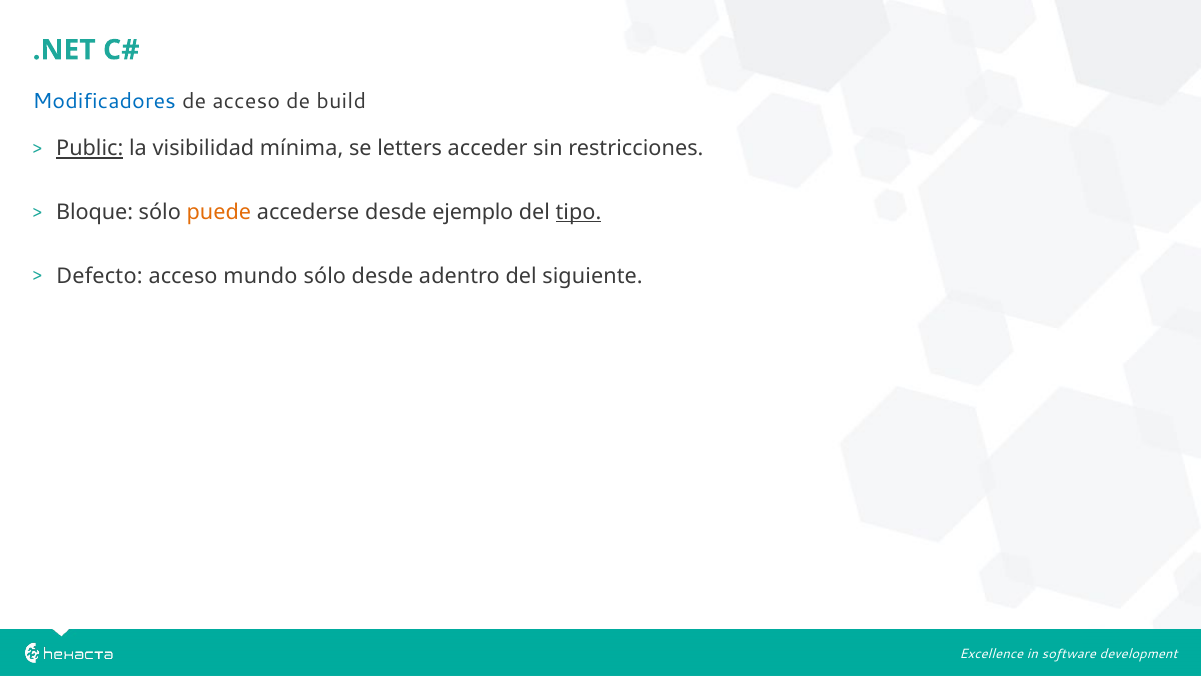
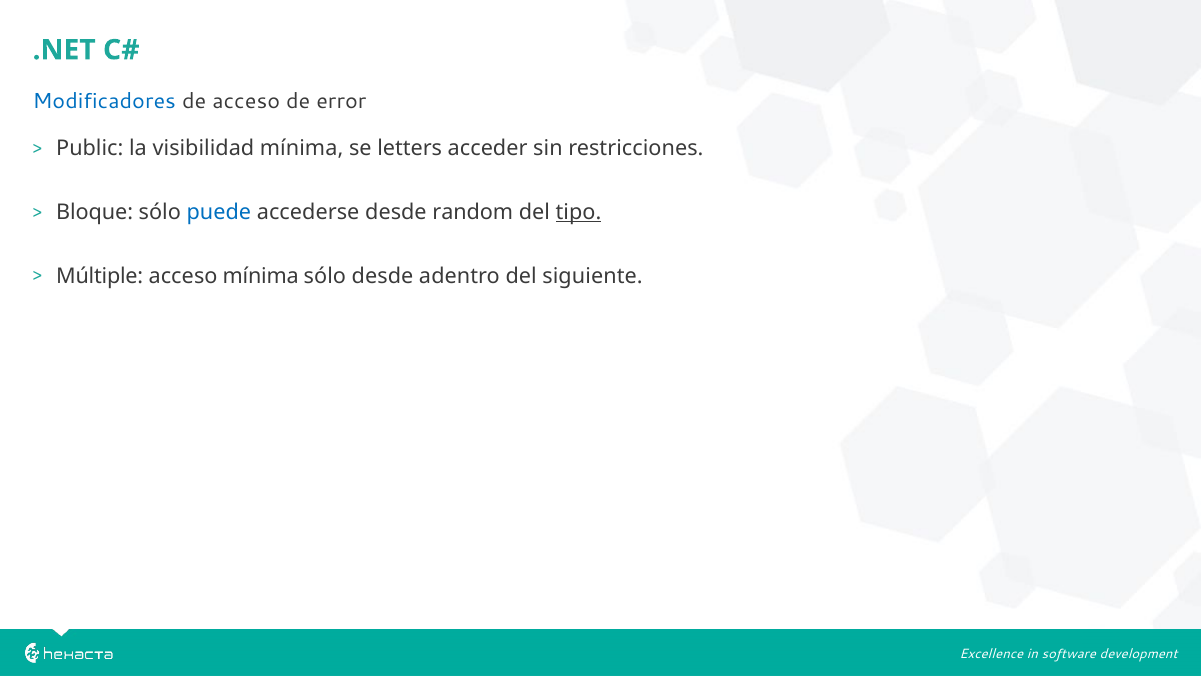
build: build -> error (341, 101)
Public underline: present -> none (90, 149)
puede colour: orange -> blue (219, 212)
ejemplo: ejemplo -> random (473, 212)
Defecto: Defecto -> Múltiple (100, 276)
acceso mundo: mundo -> mínima (261, 276)
